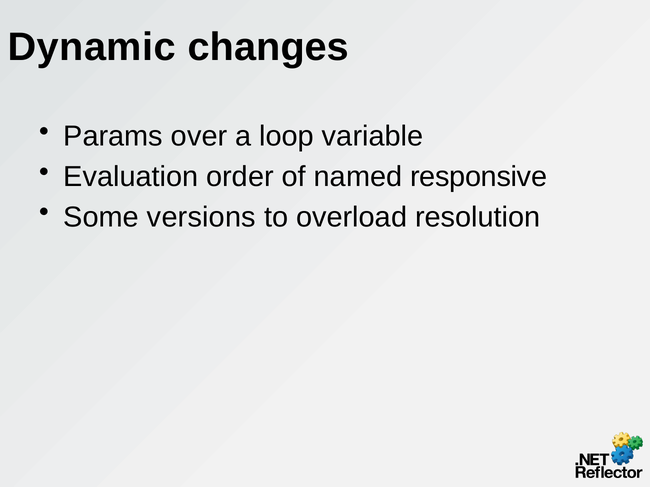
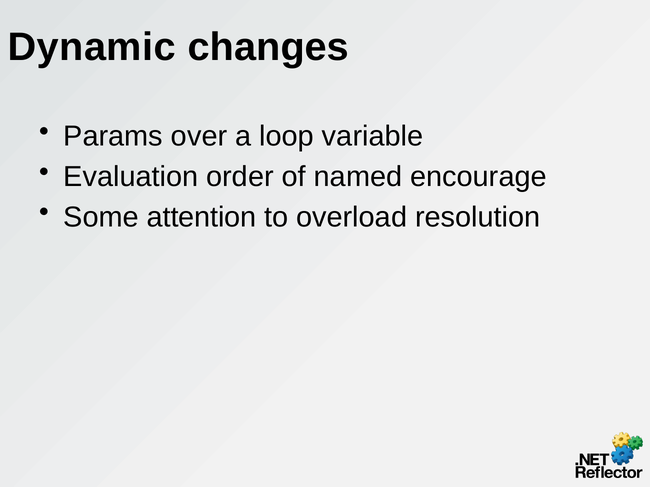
responsive: responsive -> encourage (479, 177)
versions: versions -> attention (202, 217)
